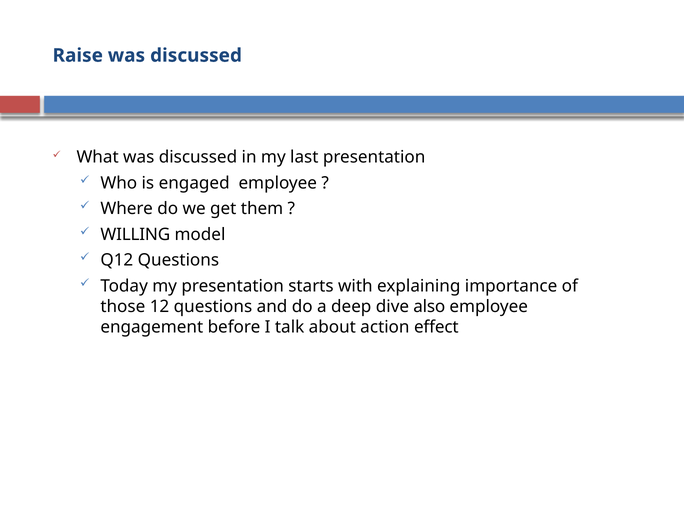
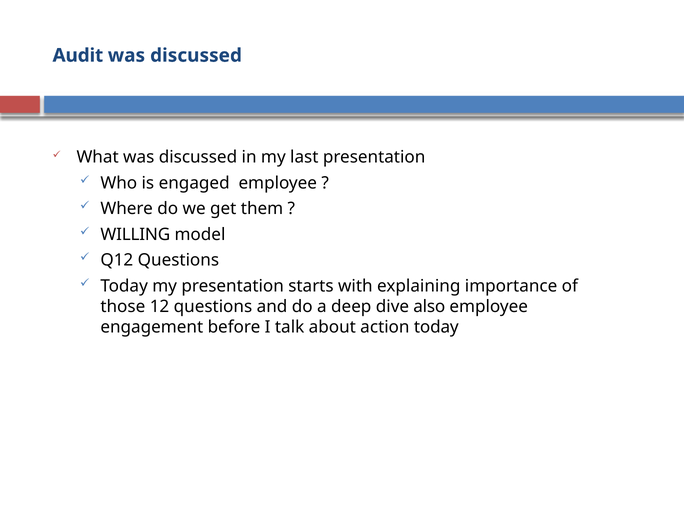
Raise: Raise -> Audit (78, 55)
action effect: effect -> today (436, 327)
